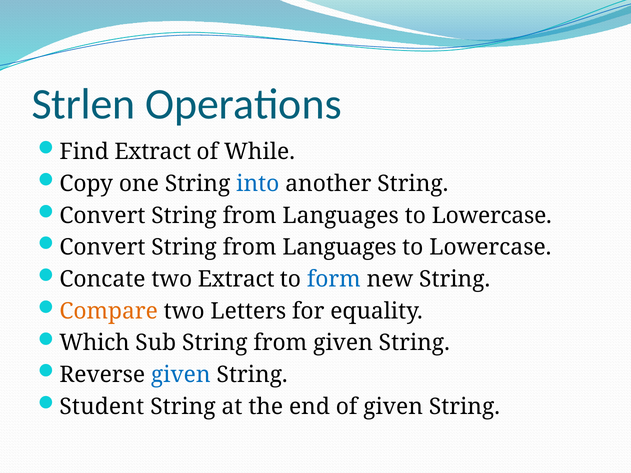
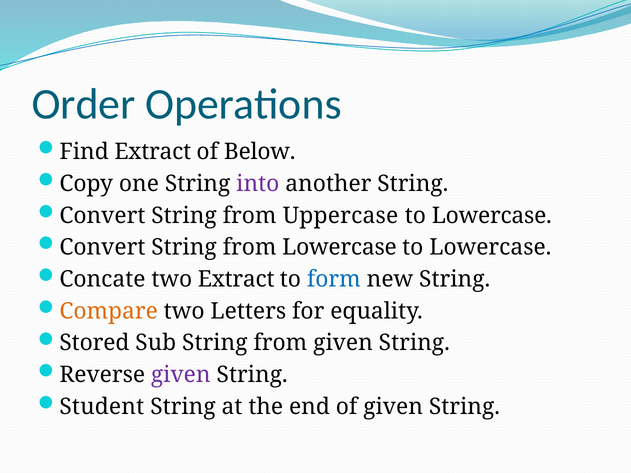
Strlen: Strlen -> Order (83, 104)
While: While -> Below (260, 152)
into colour: blue -> purple (258, 184)
Languages: Languages -> Uppercase (341, 216)
Languages: Languages -> Lowercase (339, 248)
Which: Which -> Stored (94, 343)
given colour: blue -> purple (181, 375)
